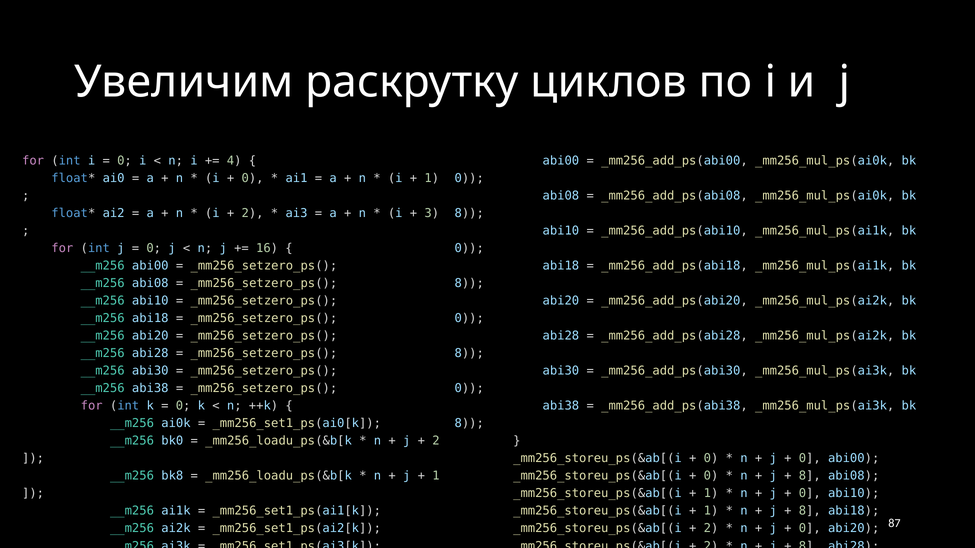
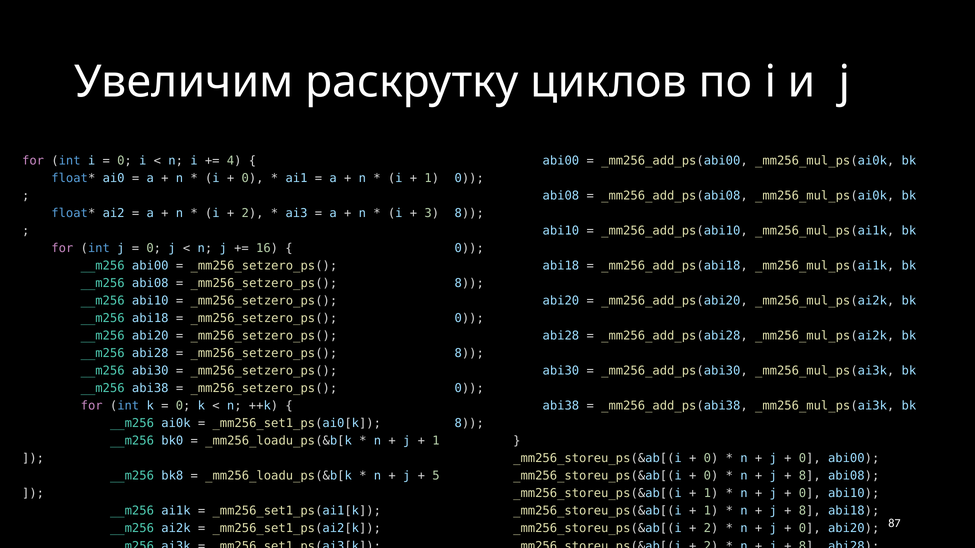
2: 2 -> 1 (436, 441)
1: 1 -> 5 (436, 476)
